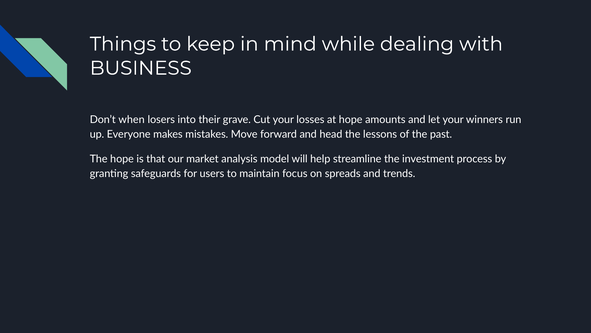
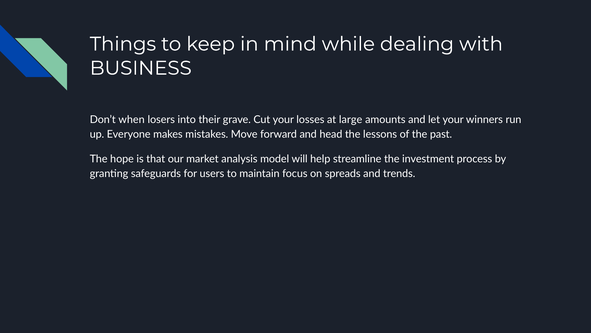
at hope: hope -> large (351, 120)
